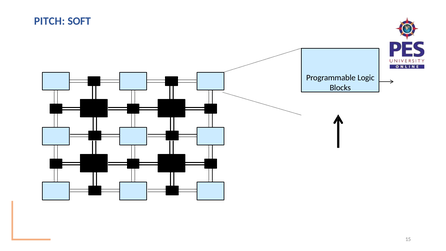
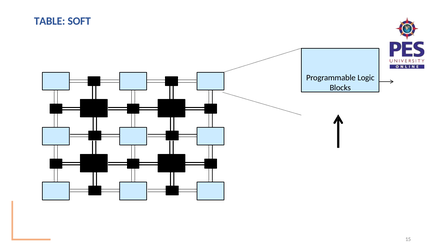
PITCH: PITCH -> TABLE (50, 21)
